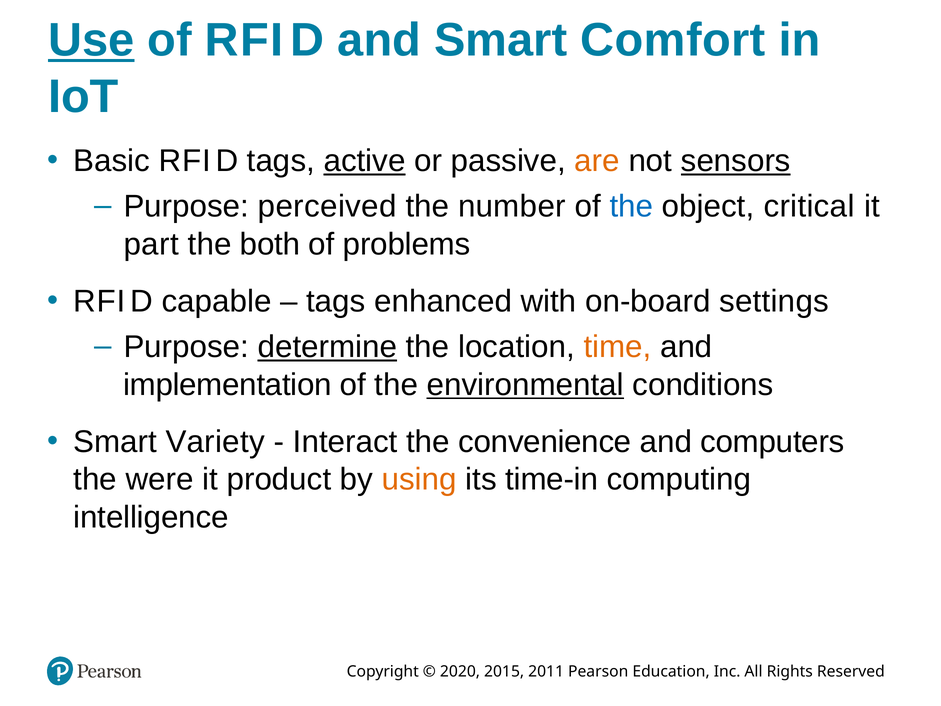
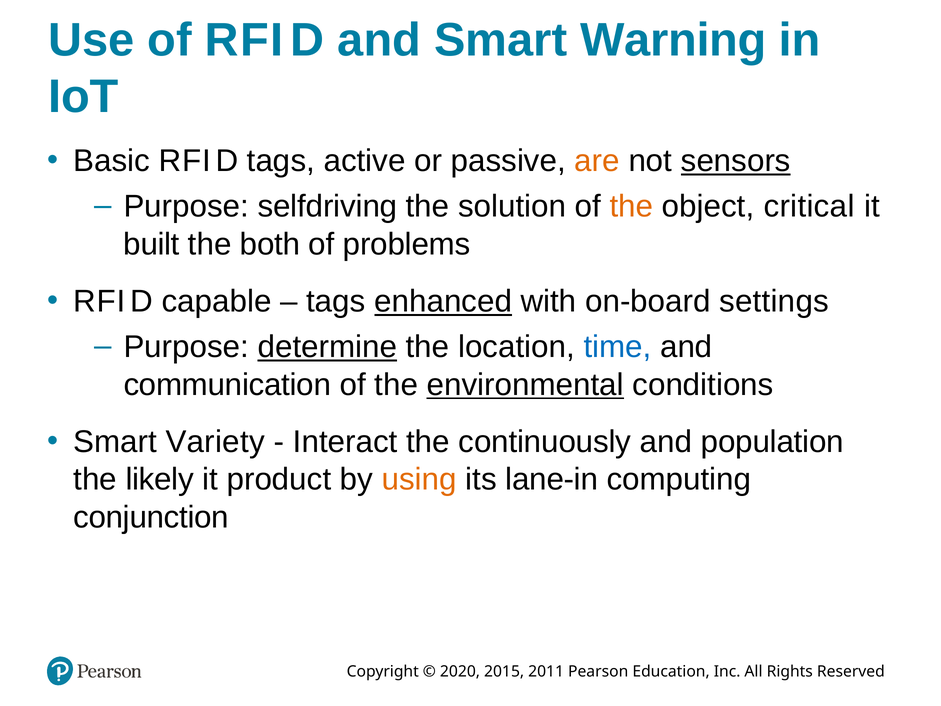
Use underline: present -> none (91, 40)
Comfort: Comfort -> Warning (673, 40)
active underline: present -> none (365, 161)
perceived: perceived -> selfdriving (327, 207)
number: number -> solution (512, 207)
the colour: blue -> orange (631, 207)
part: part -> built (152, 244)
enhanced underline: none -> present (443, 301)
time colour: orange -> blue (617, 347)
implementation: implementation -> communication (227, 385)
convenience: convenience -> continuously (545, 442)
computers: computers -> population (772, 442)
were: were -> likely (160, 479)
time-in: time-in -> lane-in (552, 479)
intelligence: intelligence -> conjunction (151, 517)
